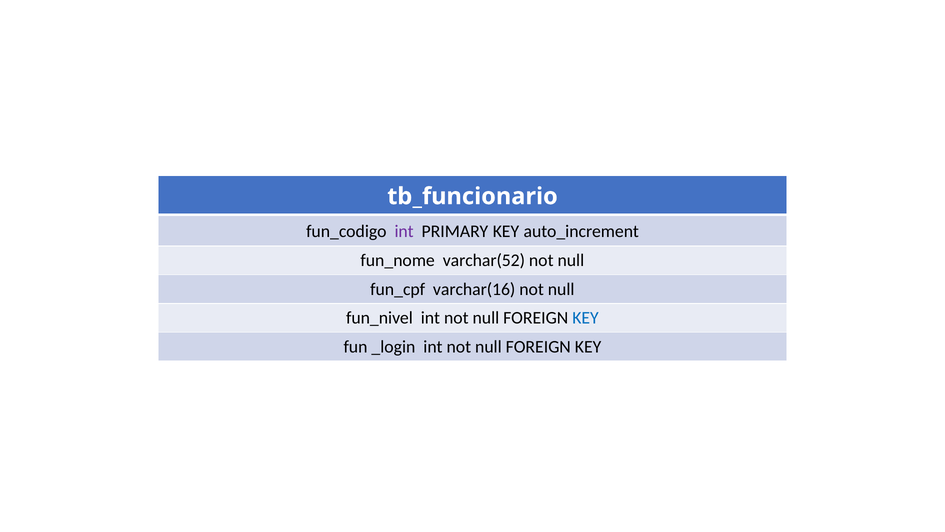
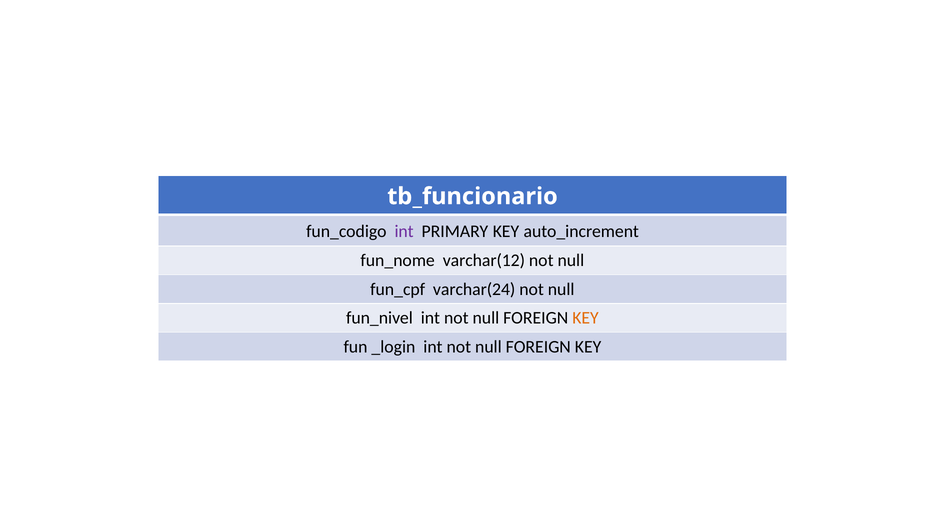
varchar(52: varchar(52 -> varchar(12 (484, 260)
varchar(16: varchar(16 -> varchar(24 (474, 289)
KEY colour: blue -> orange (585, 318)
